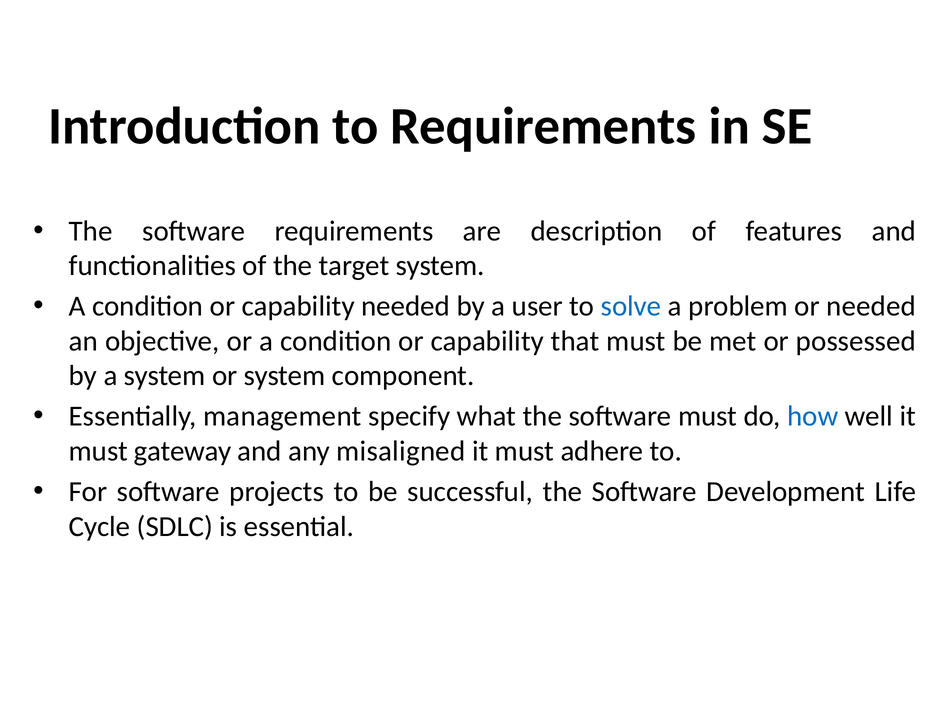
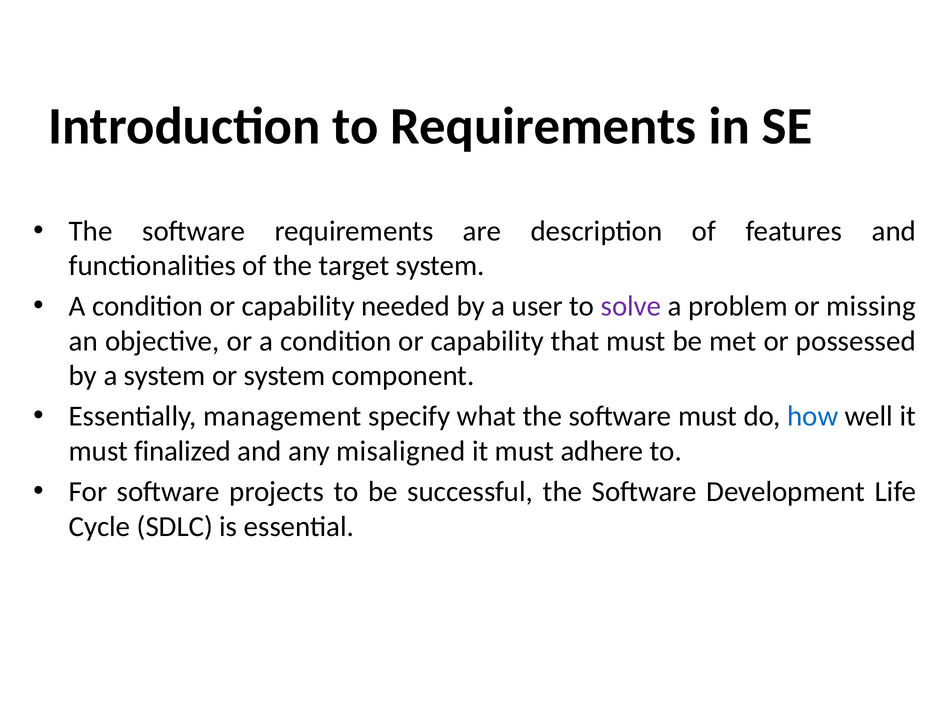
solve colour: blue -> purple (631, 307)
or needed: needed -> missing (871, 307)
gateway: gateway -> finalized (183, 451)
